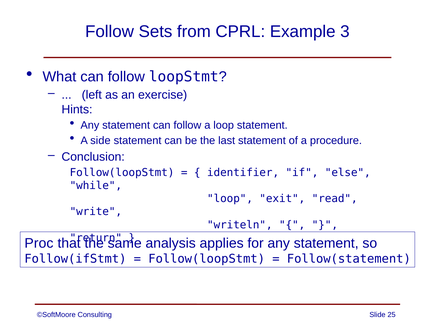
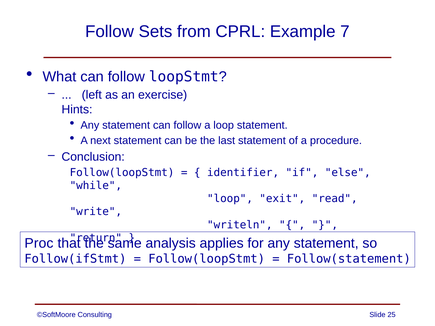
3: 3 -> 7 (345, 32)
side: side -> next (100, 141)
